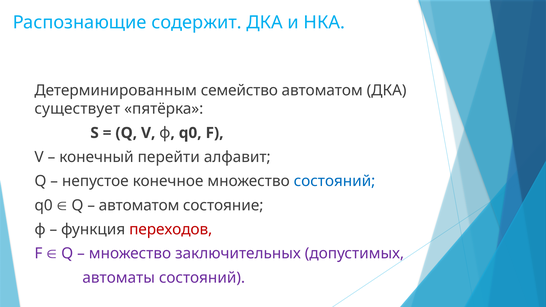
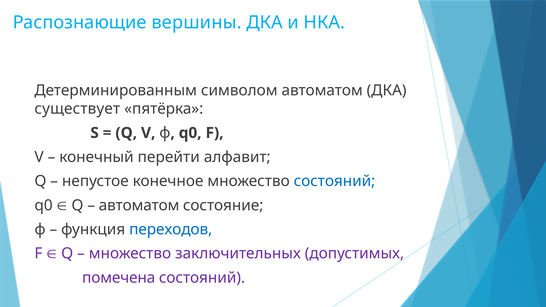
содержит: содержит -> вершины (197, 22)
семейство: семейство -> символом (239, 90)
переходов colour: red -> blue (171, 229)
автоматы: автоматы -> помечена (119, 278)
